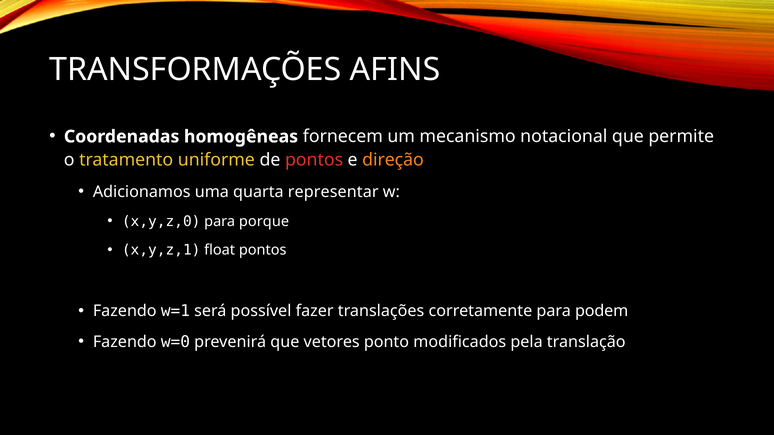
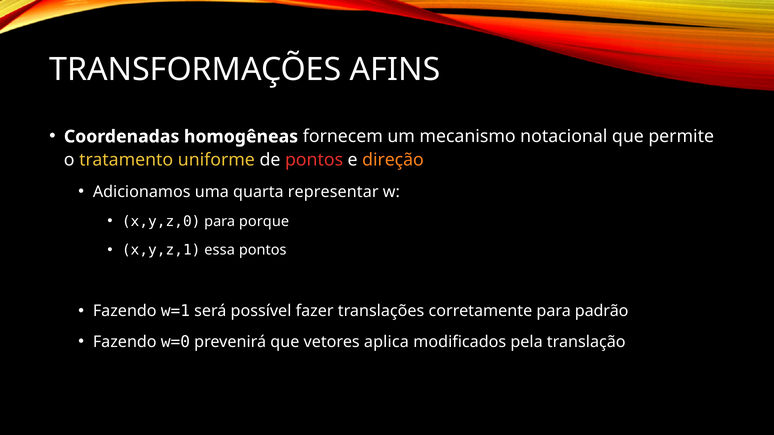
float: float -> essa (220, 250)
podem: podem -> padrão (602, 311)
ponto: ponto -> aplica (386, 342)
